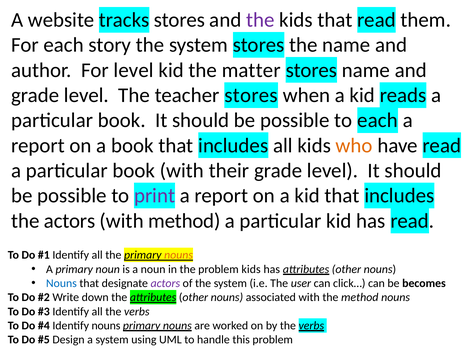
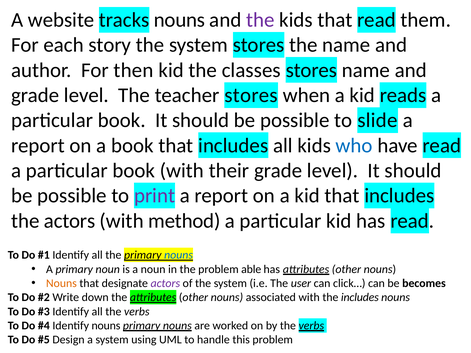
tracks stores: stores -> nouns (179, 20)
For level: level -> then (134, 70)
matter: matter -> classes (251, 70)
to each: each -> slide (378, 121)
who colour: orange -> blue (354, 146)
nouns colour: orange -> blue (179, 255)
problem kids: kids -> able (251, 269)
Nouns colour: blue -> orange (61, 283)
the method: method -> includes (360, 298)
